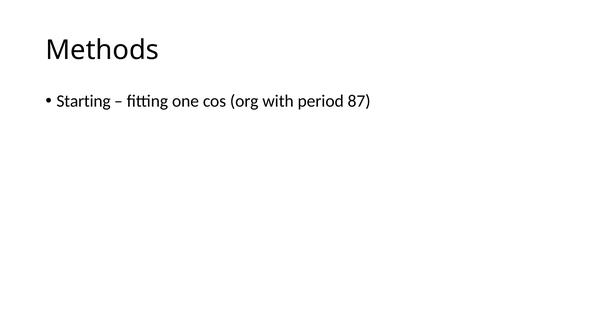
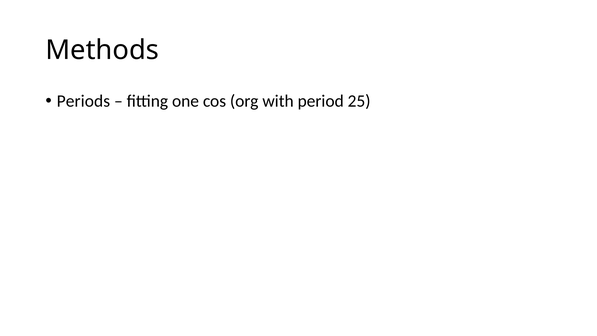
Starting: Starting -> Periods (83, 101)
87: 87 -> 25 (359, 101)
